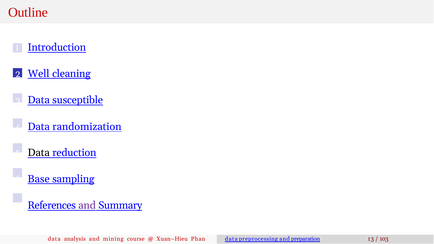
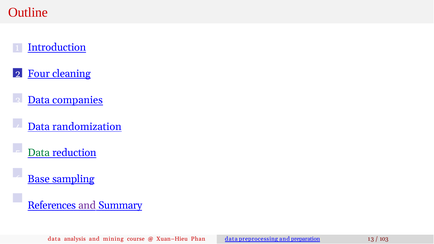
Well: Well -> Four (39, 74)
susceptible: susceptible -> companies (78, 100)
Data colour: black -> green (39, 153)
